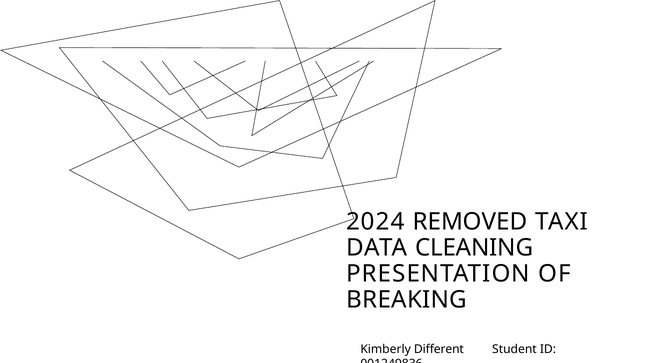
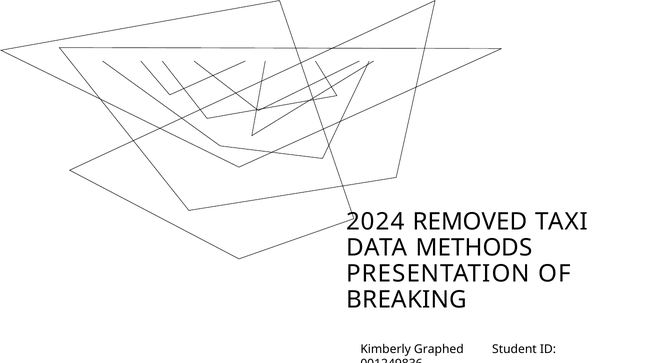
CLEANING: CLEANING -> METHODS (474, 248)
Different: Different -> Graphed (439, 350)
